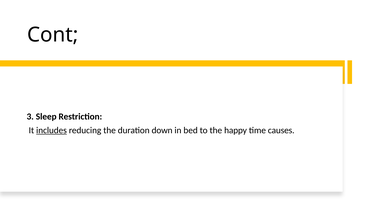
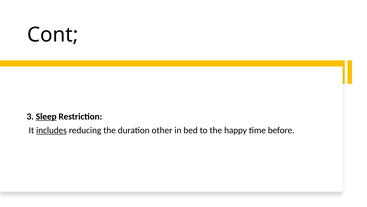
Sleep underline: none -> present (46, 116)
down: down -> other (162, 130)
causes: causes -> before (281, 130)
